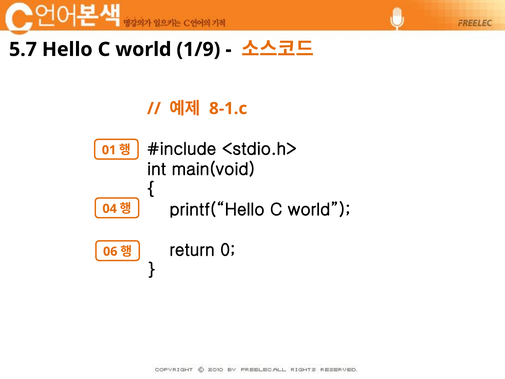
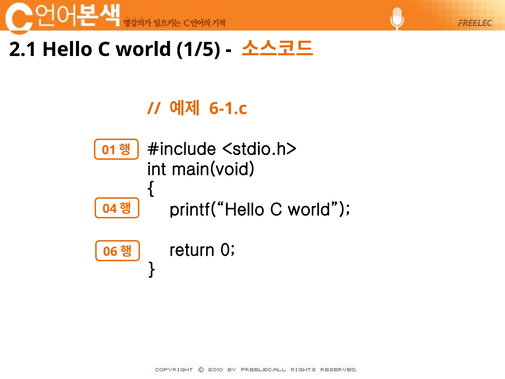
5.7: 5.7 -> 2.1 (23, 49)
1/9: 1/9 -> 1/5 (198, 49)
8-1.c: 8-1.c -> 6-1.c (228, 108)
